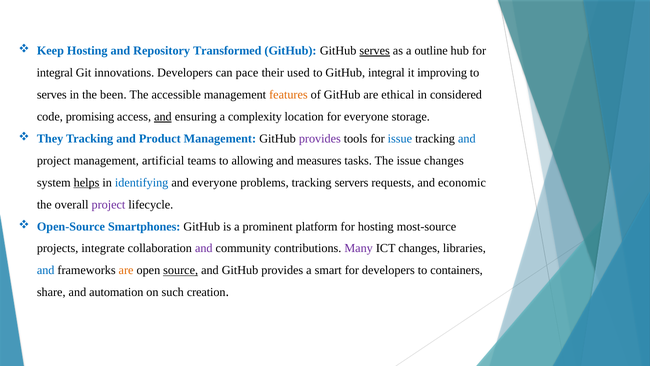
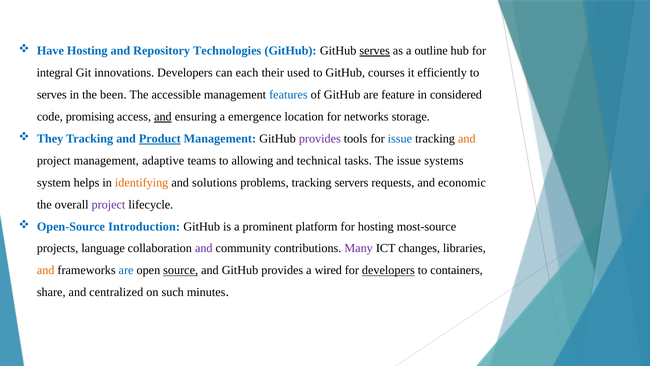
Keep: Keep -> Have (50, 51)
Transformed: Transformed -> Technologies (227, 51)
pace: pace -> each (247, 73)
GitHub integral: integral -> courses (386, 73)
improving: improving -> efficiently (442, 73)
features colour: orange -> blue (288, 95)
ethical: ethical -> feature (398, 95)
complexity: complexity -> emergence (255, 117)
for everyone: everyone -> networks (366, 117)
Product underline: none -> present (160, 139)
and colour: blue -> orange (467, 139)
artificial: artificial -> adaptive (163, 160)
measures: measures -> technical (319, 160)
issue changes: changes -> systems (444, 160)
helps underline: present -> none (87, 182)
identifying colour: blue -> orange (142, 182)
and everyone: everyone -> solutions (215, 182)
Smartphones: Smartphones -> Introduction (144, 226)
integrate: integrate -> language (103, 248)
and colour: blue -> orange (46, 270)
are colour: orange -> blue (126, 270)
smart: smart -> wired (328, 270)
developers underline: none -> present (388, 270)
automation: automation -> centralized (116, 292)
creation: creation -> minutes (206, 292)
